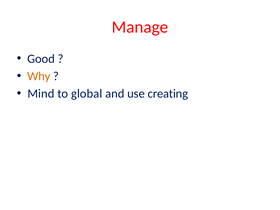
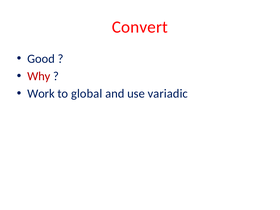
Manage: Manage -> Convert (140, 27)
Why colour: orange -> red (39, 76)
Mind: Mind -> Work (41, 94)
creating: creating -> variadic (168, 94)
